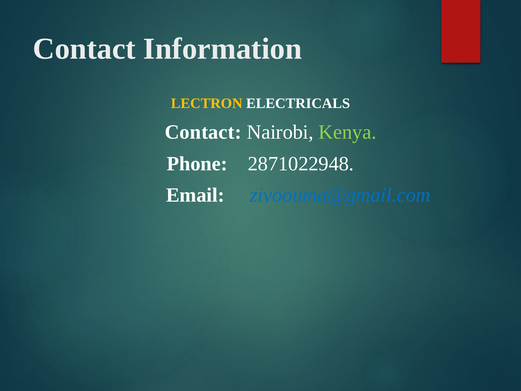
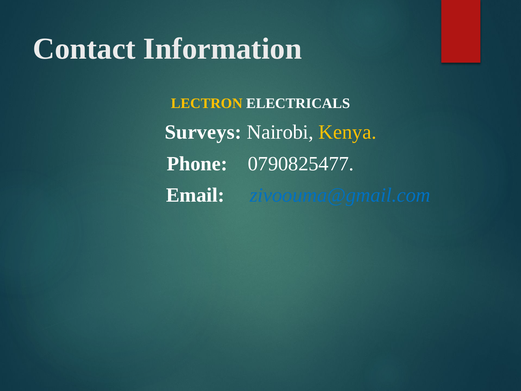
Contact: Contact -> Surveys (203, 132)
Kenya colour: light green -> yellow (348, 132)
2871022948: 2871022948 -> 0790825477 (301, 164)
